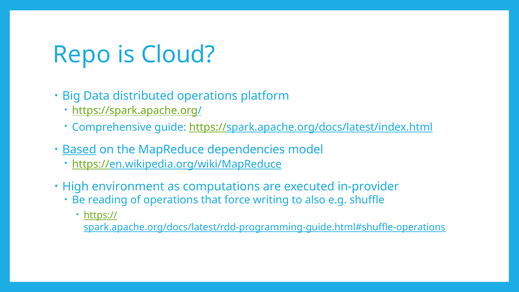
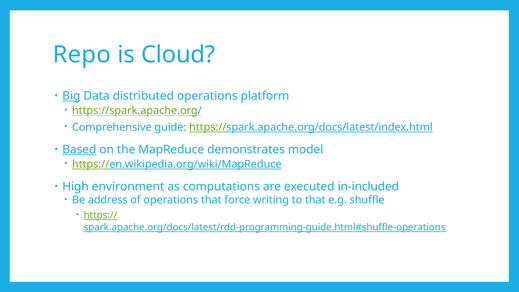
Big underline: none -> present (71, 96)
dependencies: dependencies -> demonstrates (246, 149)
in-provider: in-provider -> in-included (368, 186)
reading: reading -> address (108, 200)
to also: also -> that (315, 200)
